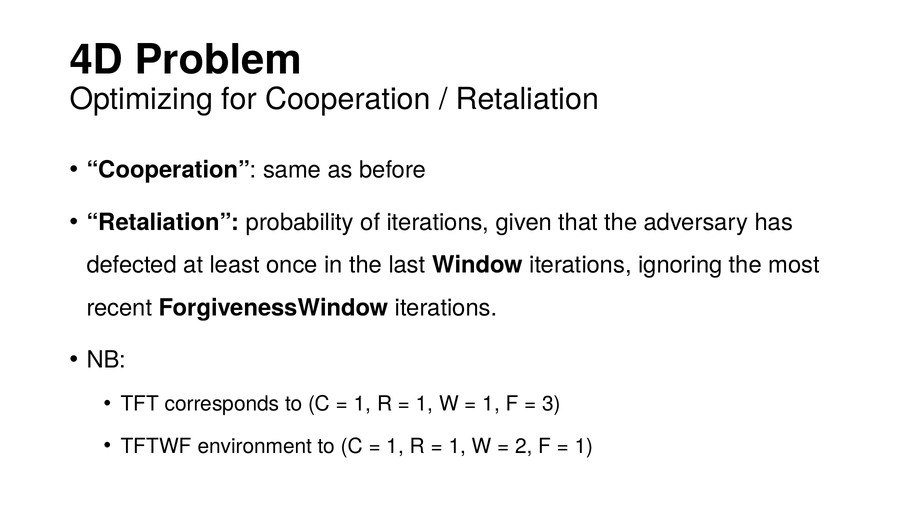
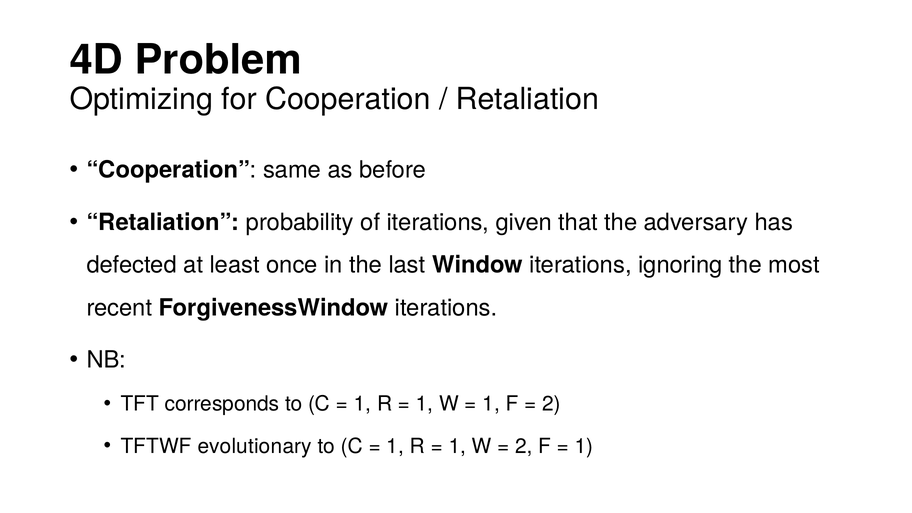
3: 3 -> 2 (551, 404)
environment: environment -> evolutionary (255, 446)
